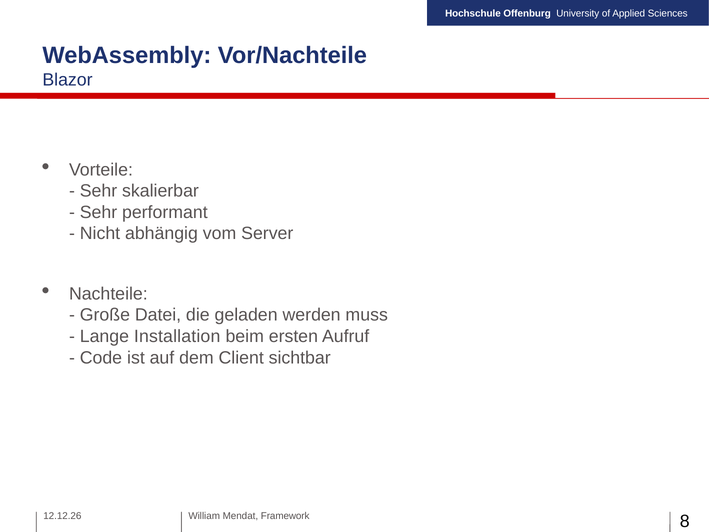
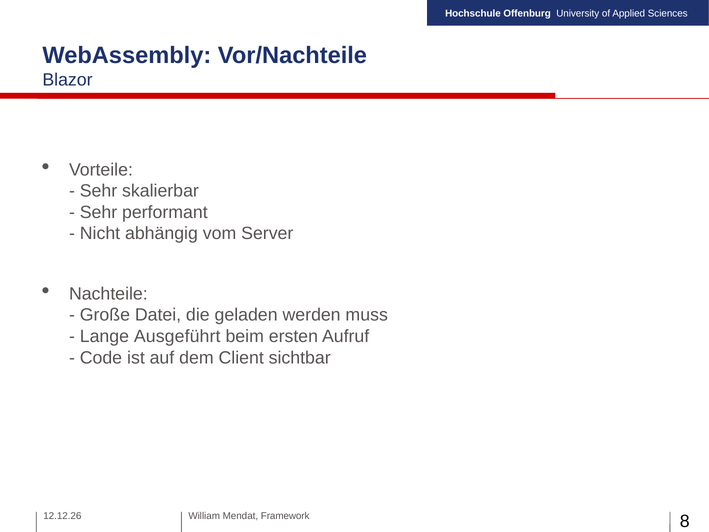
Installation: Installation -> Ausgeführt (177, 336)
